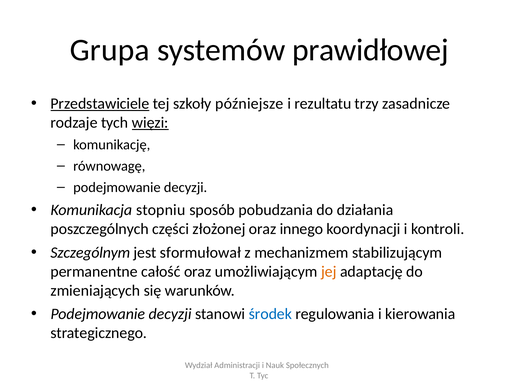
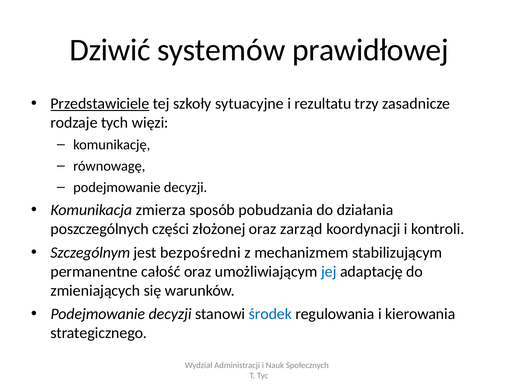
Grupa: Grupa -> Dziwić (110, 50)
późniejsze: późniejsze -> sytuacyjne (249, 104)
więzi underline: present -> none (150, 123)
stopniu: stopniu -> zmierza (161, 210)
innego: innego -> zarząd (301, 229)
sformułował: sformułował -> bezpośredni (200, 253)
jej colour: orange -> blue (329, 272)
